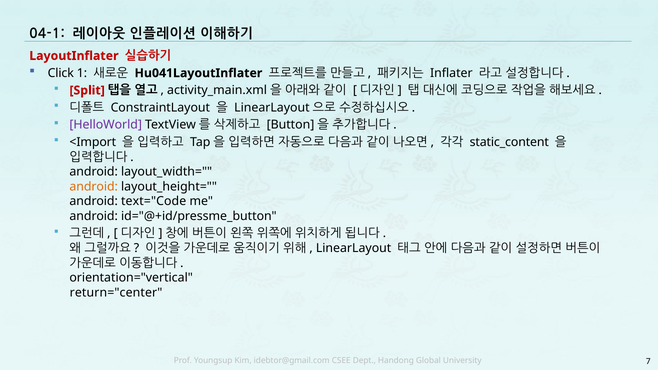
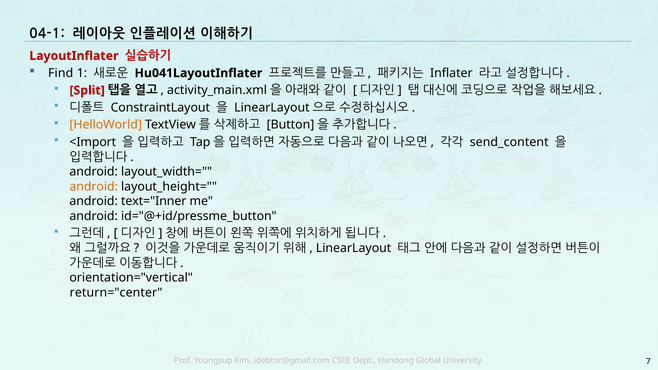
Click: Click -> Find (61, 73)
HelloWorld colour: purple -> orange (106, 125)
static_content: static_content -> send_content (509, 142)
text="Code: text="Code -> text="Inner (154, 201)
